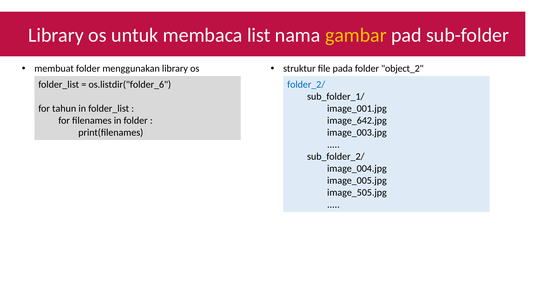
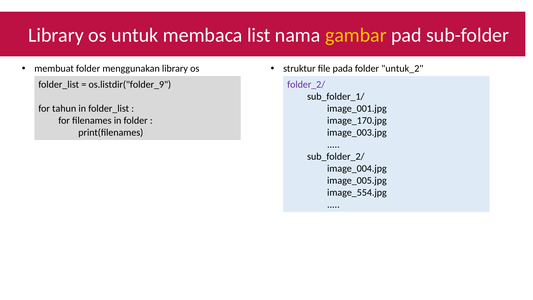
object_2: object_2 -> untuk_2 (402, 69)
os.listdir("folder_6: os.listdir("folder_6 -> os.listdir("folder_9 (130, 85)
folder_2/ colour: blue -> purple (306, 85)
image_642.jpg: image_642.jpg -> image_170.jpg (357, 121)
image_505.jpg: image_505.jpg -> image_554.jpg (357, 193)
